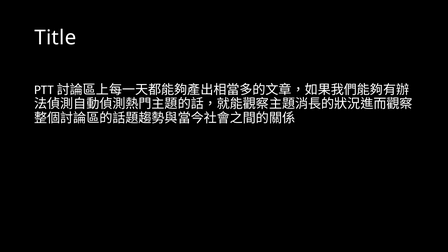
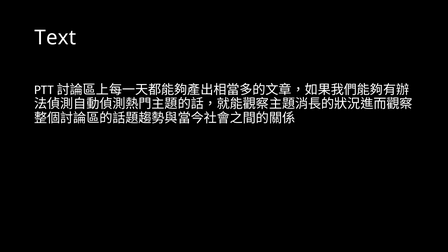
Title: Title -> Text (55, 38)
